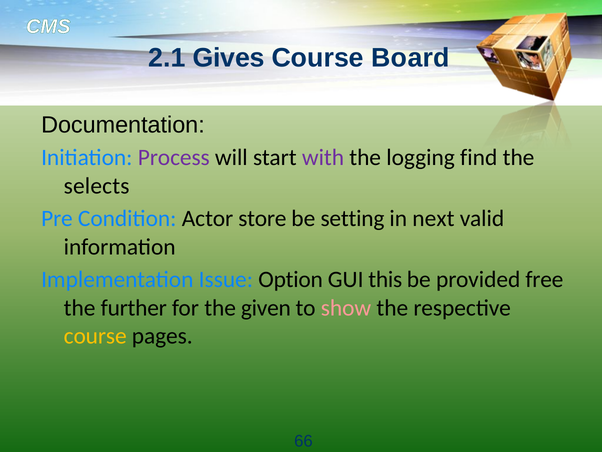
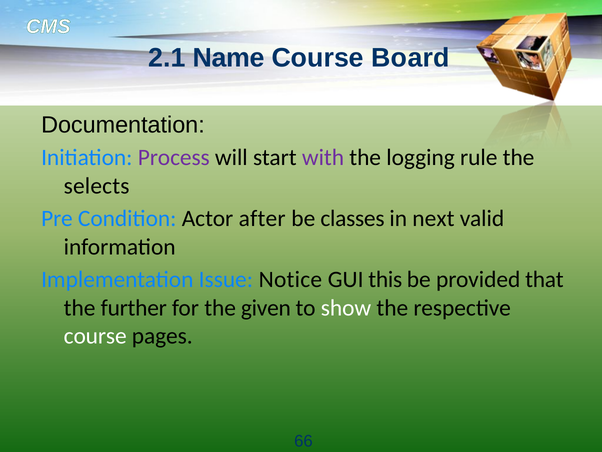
Gives: Gives -> Name (229, 58)
find: find -> rule (479, 158)
store: store -> after (262, 218)
setting: setting -> classes (352, 218)
Option: Option -> Notice (290, 279)
free: free -> that (544, 279)
show colour: pink -> white (346, 308)
course colour: yellow -> white (95, 336)
